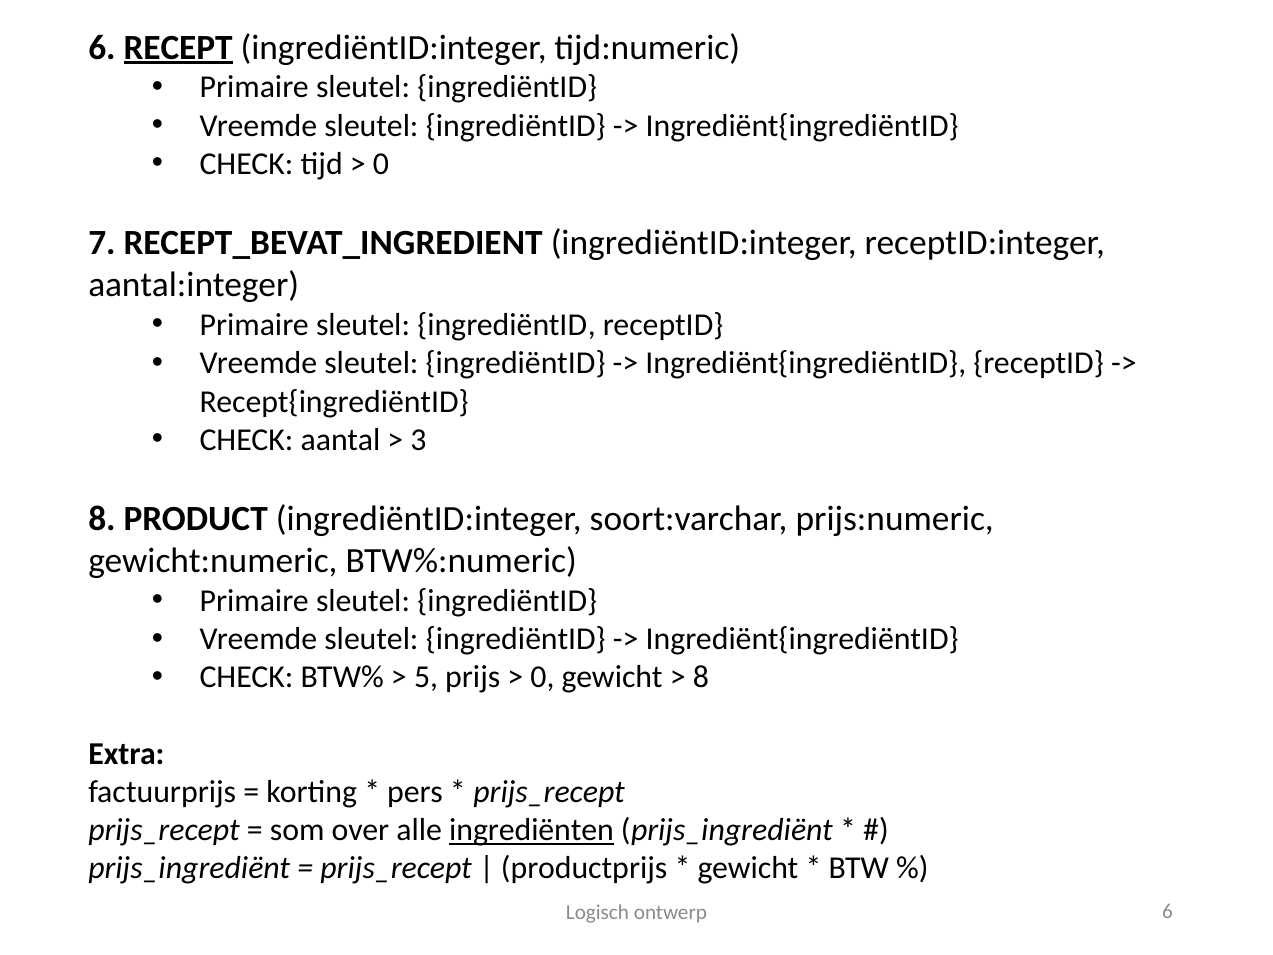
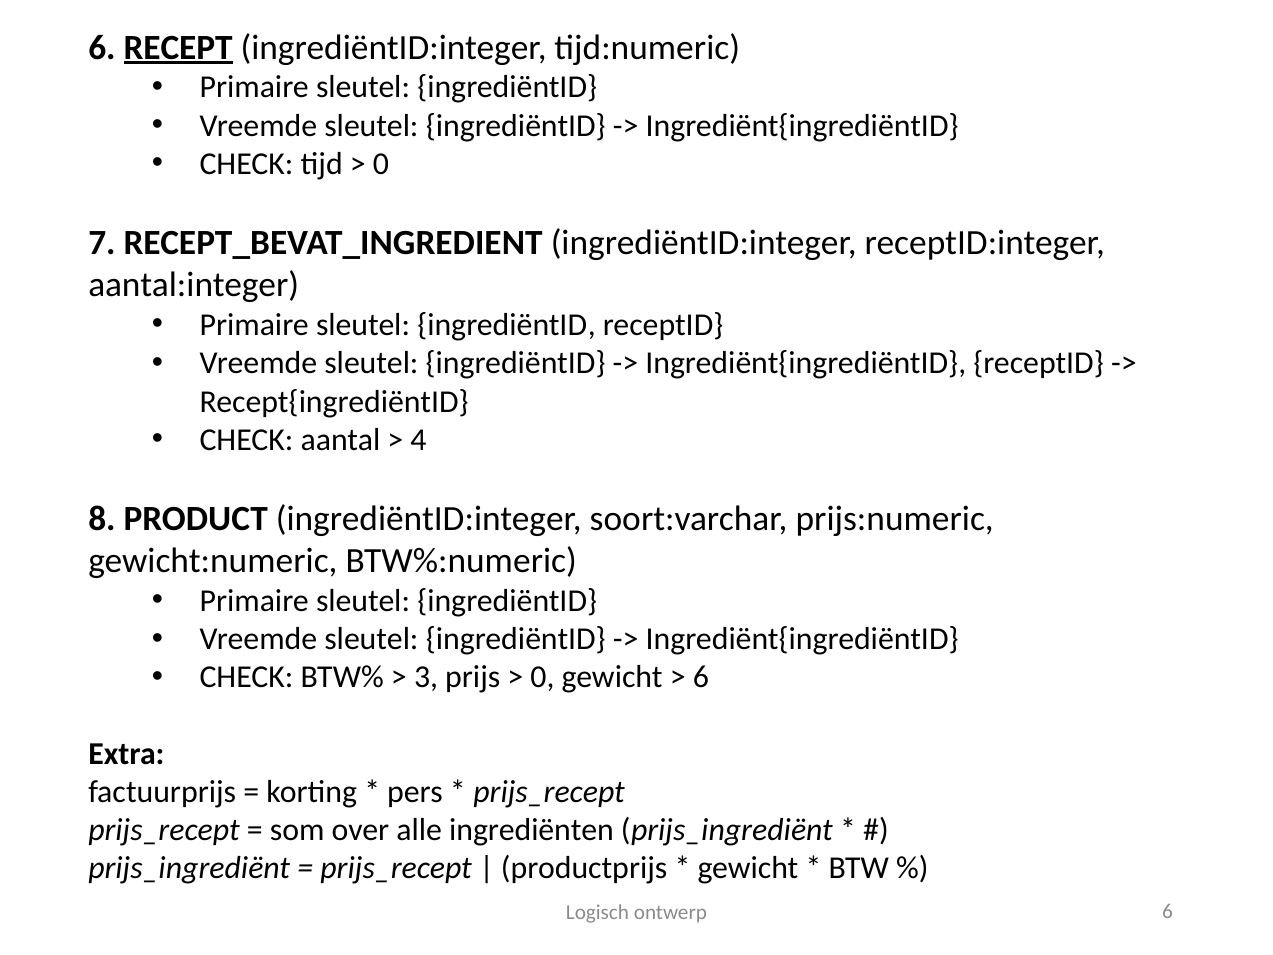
3: 3 -> 4 (419, 440)
5: 5 -> 3 (426, 677)
8: 8 -> 6 (701, 677)
ingrediënten underline: present -> none (531, 830)
